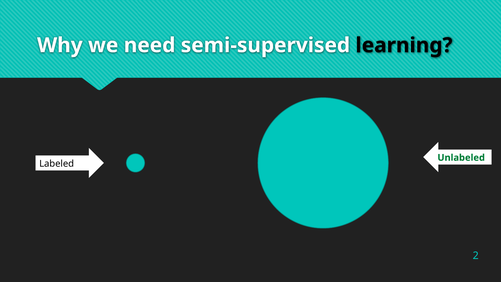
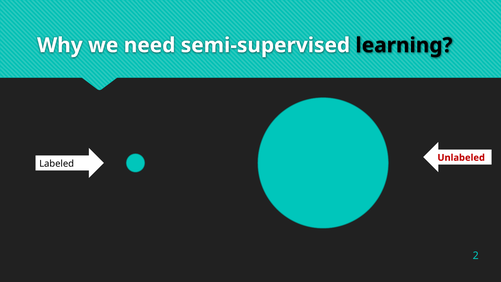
Unlabeled colour: green -> red (461, 158)
